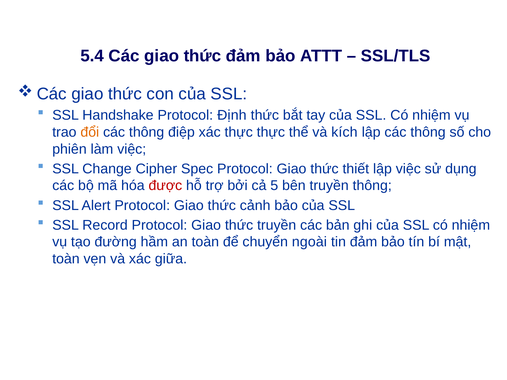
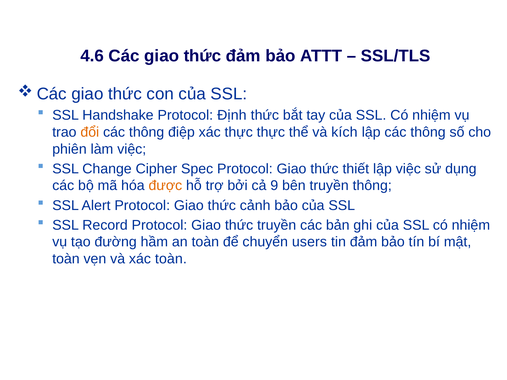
5.4: 5.4 -> 4.6 (92, 56)
được colour: red -> orange (165, 186)
5: 5 -> 9 (274, 186)
ngoài: ngoài -> users (309, 242)
xác giữa: giữa -> toàn (171, 259)
